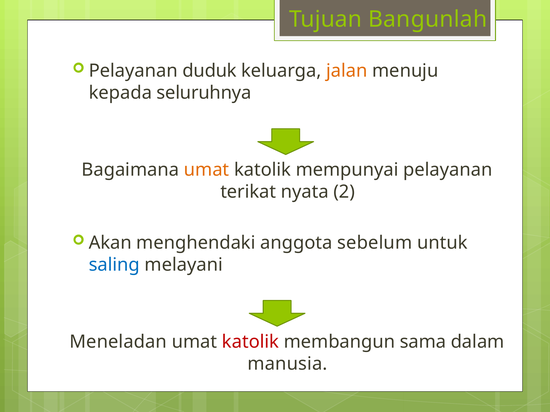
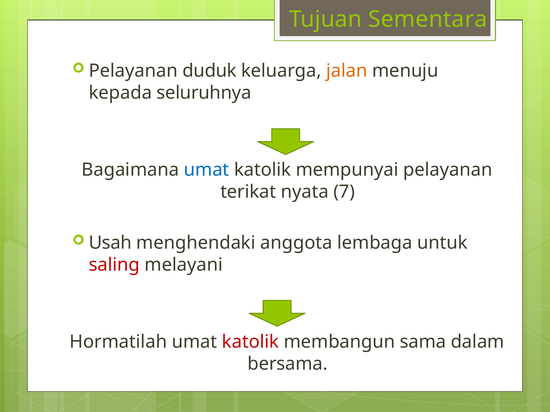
Bangunlah: Bangunlah -> Sementara (428, 19)
umat colour: orange -> blue (207, 170)
2: 2 -> 7 (344, 192)
Akan: Akan -> Usah (110, 243)
sebelum: sebelum -> lembaga (375, 243)
saling colour: blue -> red (114, 265)
Meneladan: Meneladan -> Hormatilah (118, 342)
manusia: manusia -> bersama (288, 364)
